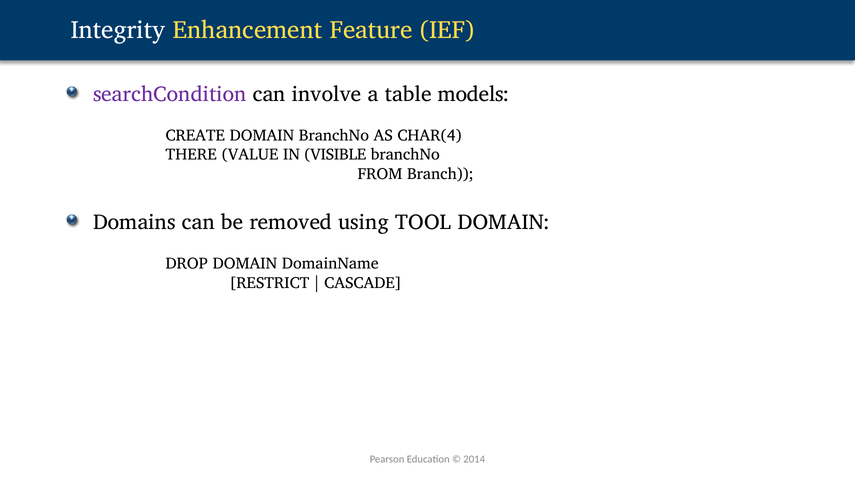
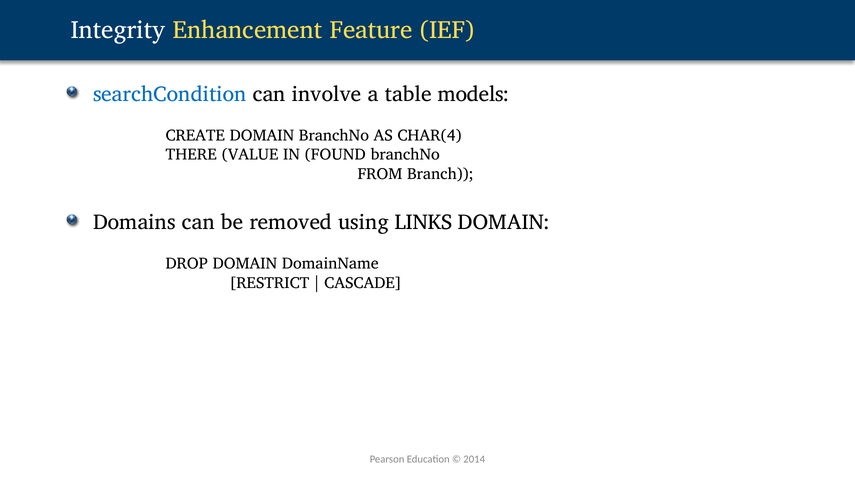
searchCondition colour: purple -> blue (170, 94)
VISIBLE: VISIBLE -> FOUND (335, 155)
TOOL: TOOL -> LINKS (423, 222)
